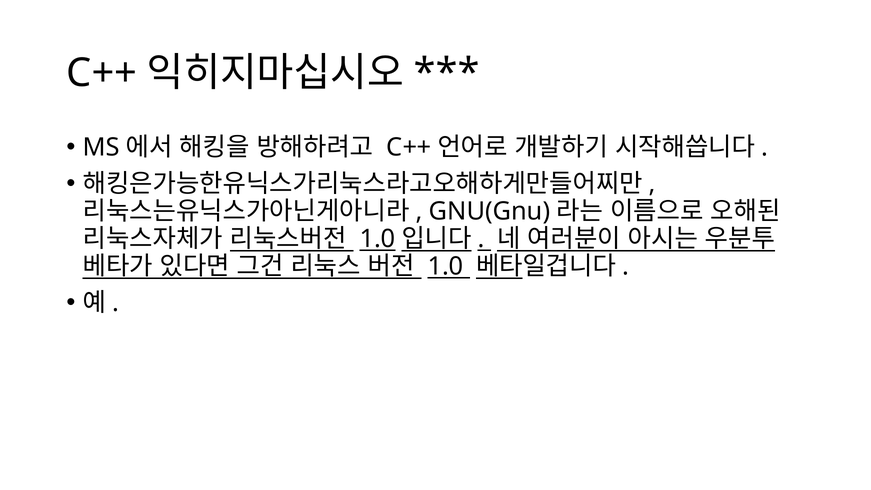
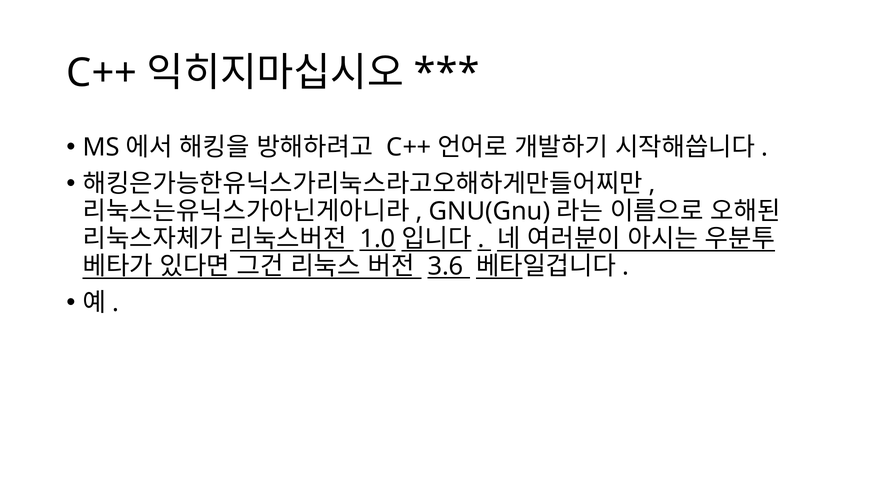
1.0: 1.0 -> 3.6 (446, 266)
